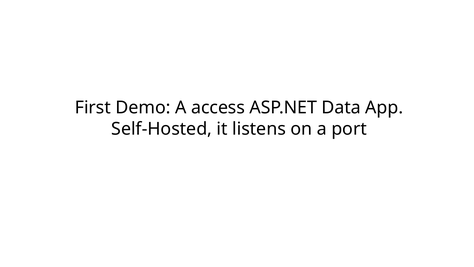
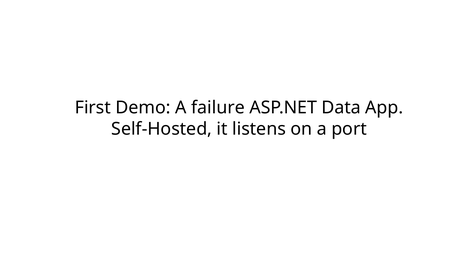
access: access -> failure (218, 108)
